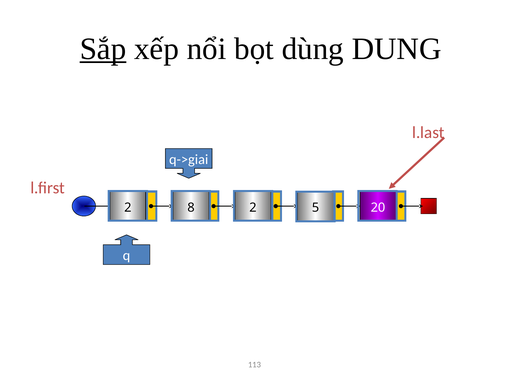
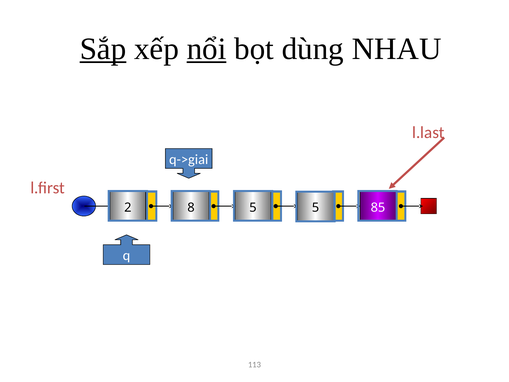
nổi underline: none -> present (207, 49)
DUNG: DUNG -> NHAU (397, 49)
8 2: 2 -> 5 (253, 208)
20: 20 -> 85 (378, 208)
